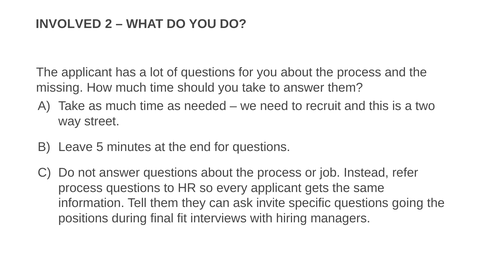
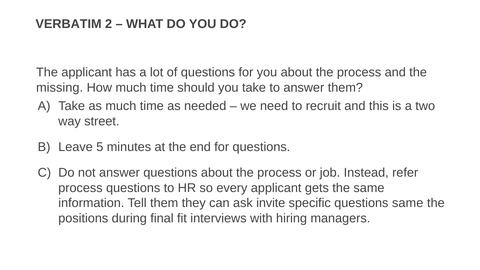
INVOLVED: INVOLVED -> VERBATIM (69, 24)
questions going: going -> same (408, 203)
